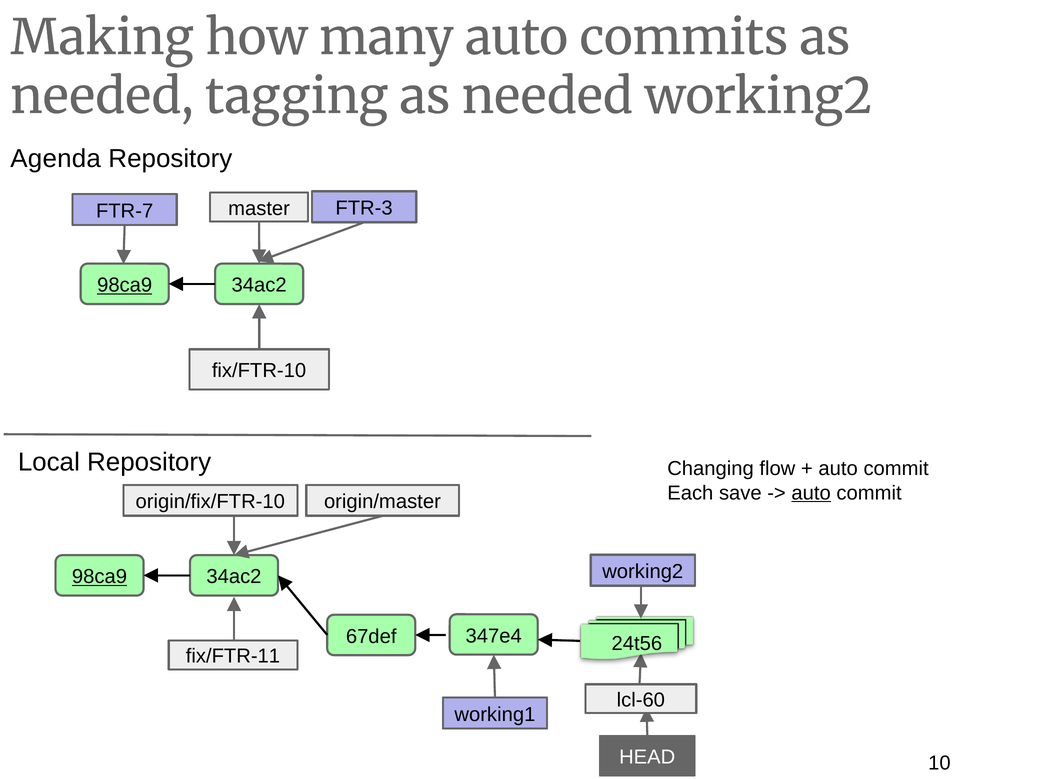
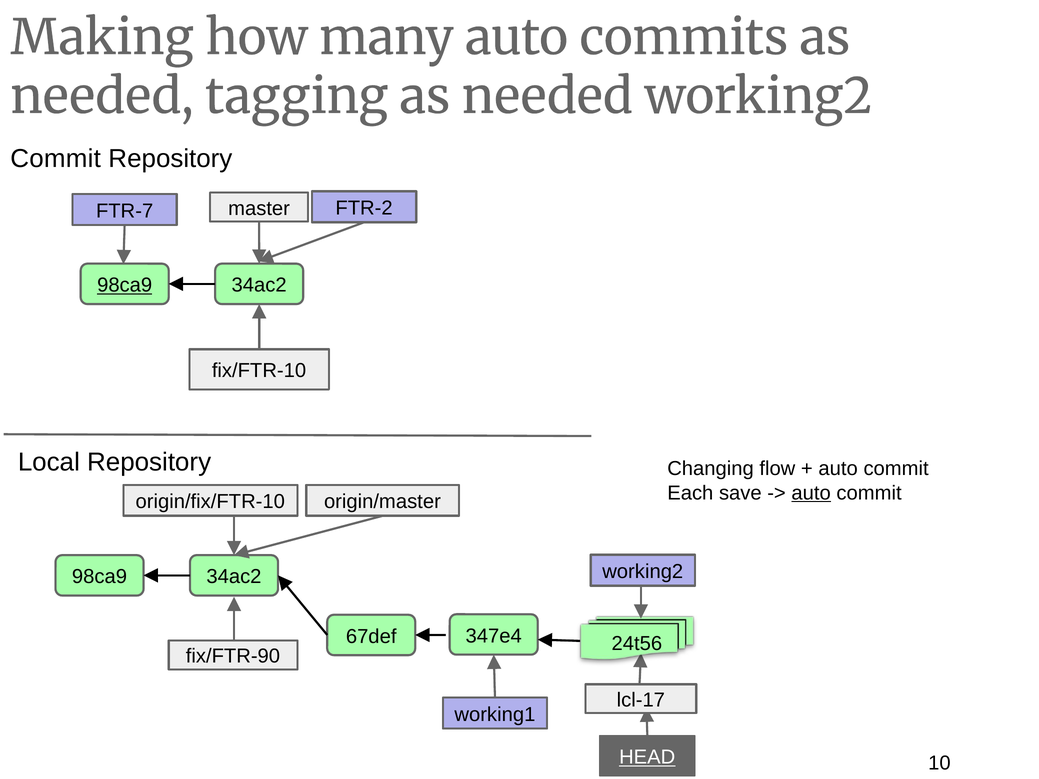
Agenda: Agenda -> Commit (56, 158)
FTR-3: FTR-3 -> FTR-2 (364, 208)
98ca9 underline: present -> none (99, 577)
fix/FTR-11: fix/FTR-11 -> fix/FTR-90 (233, 657)
lcl-60: lcl-60 -> lcl-17 (641, 700)
HEAD underline: none -> present (647, 758)
